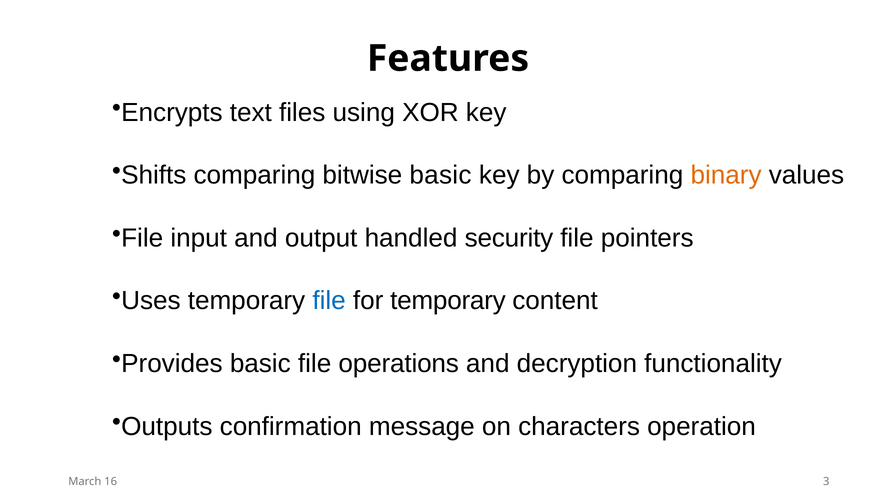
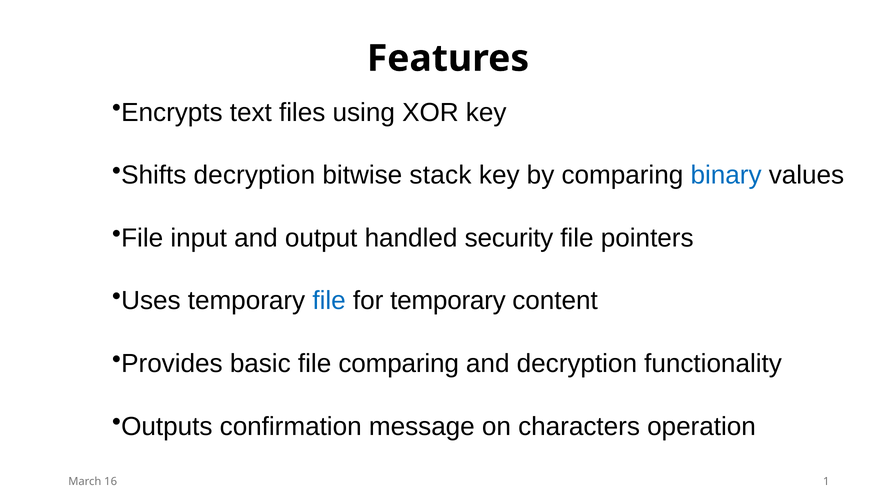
Shifts comparing: comparing -> decryption (254, 175)
bitwise basic: basic -> stack (440, 175)
binary colour: orange -> blue (726, 175)
file operations: operations -> comparing (399, 364)
3: 3 -> 1 (826, 481)
